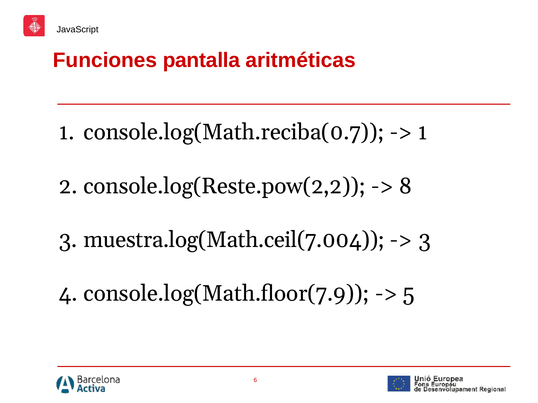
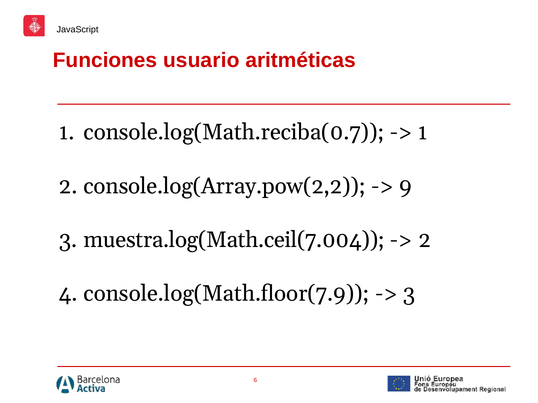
pantalla: pantalla -> usuario (201, 60)
console.log(Reste.pow(2,2: console.log(Reste.pow(2,2 -> console.log(Array.pow(2,2 (225, 186)
8: 8 -> 9 (405, 186)
3: 3 -> 2 (425, 240)
5: 5 -> 3 (409, 294)
